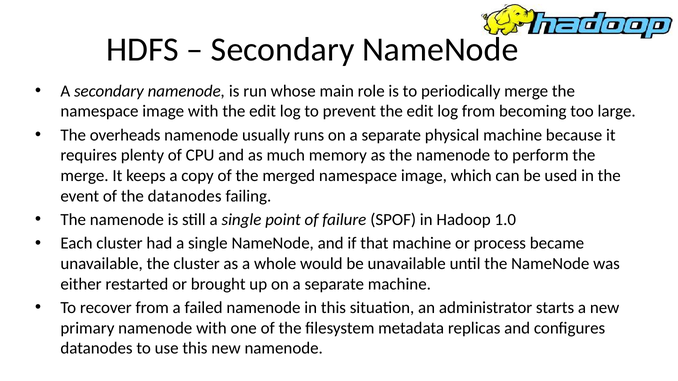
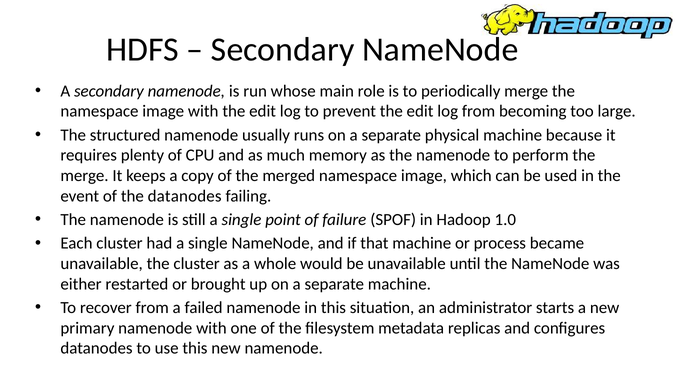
overheads: overheads -> structured (125, 135)
